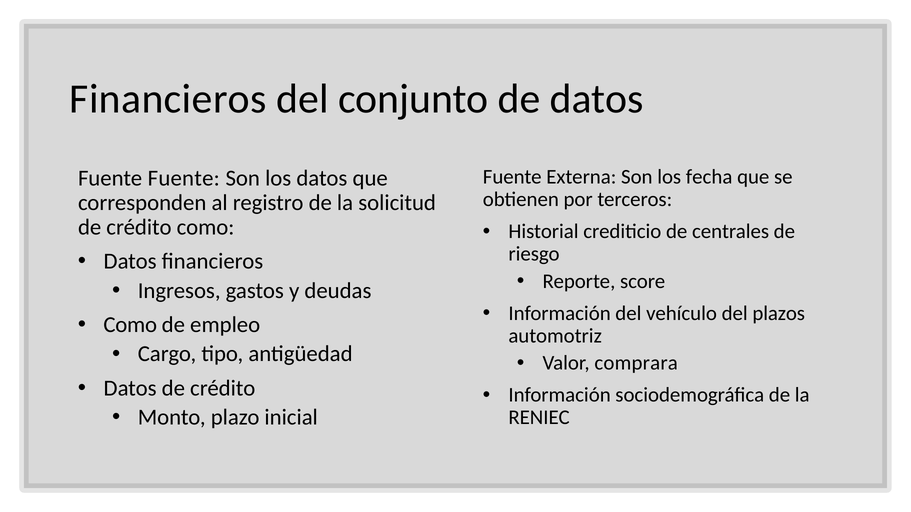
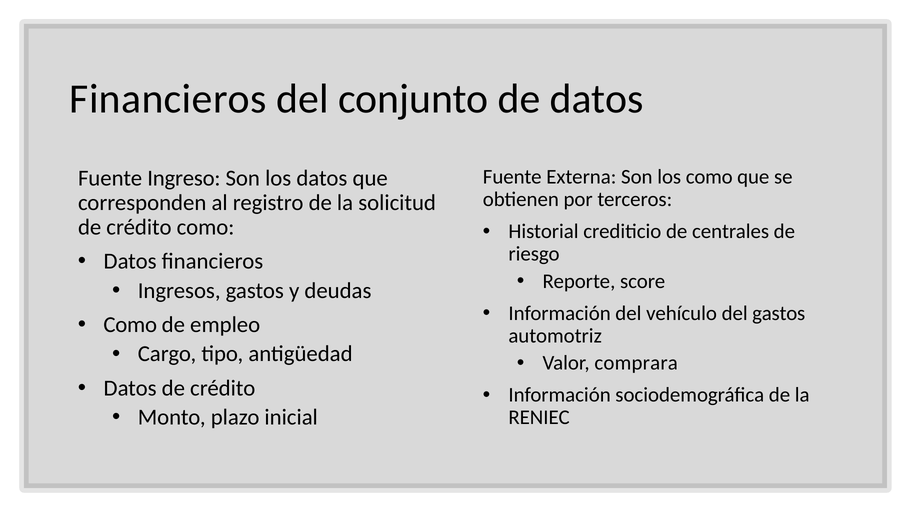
los fecha: fecha -> como (709, 177)
Fuente Fuente: Fuente -> Ingreso (184, 178)
del plazos: plazos -> gastos (779, 314)
